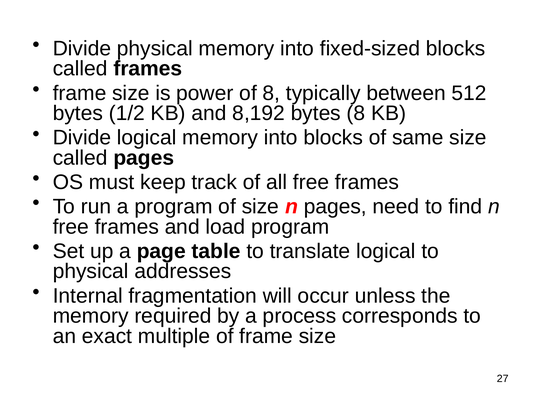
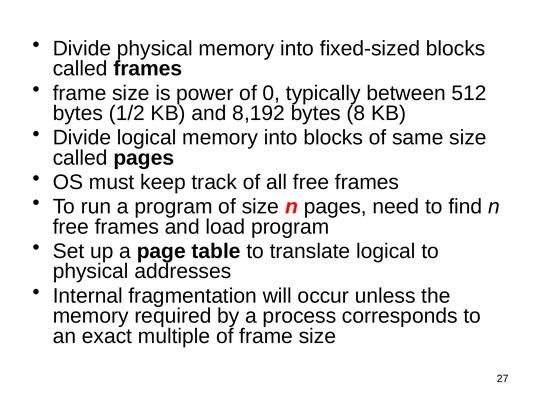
of 8: 8 -> 0 (271, 93)
